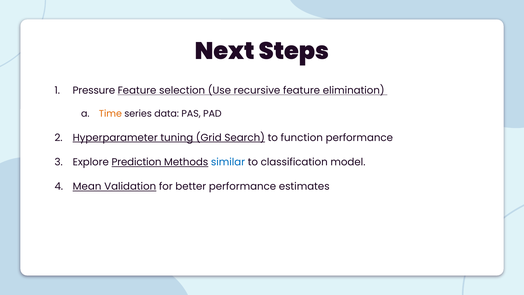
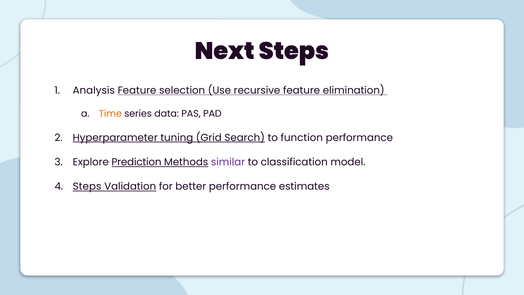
Pressure: Pressure -> Analysis (94, 90)
similar colour: blue -> purple (228, 162)
Mean: Mean -> Steps (87, 186)
